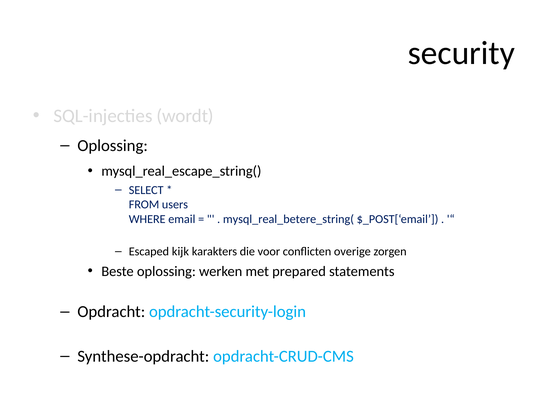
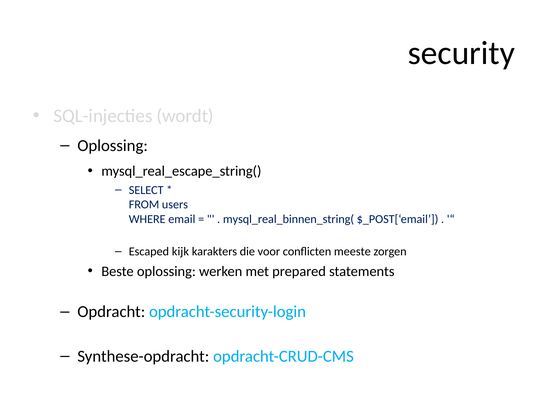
mysql_real_betere_string(: mysql_real_betere_string( -> mysql_real_binnen_string( (289, 219)
overige: overige -> meeste (352, 251)
